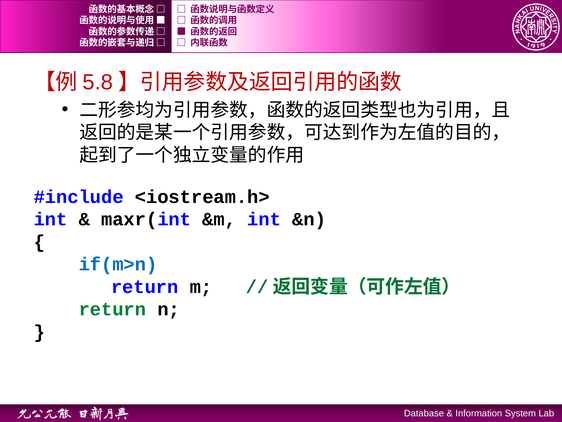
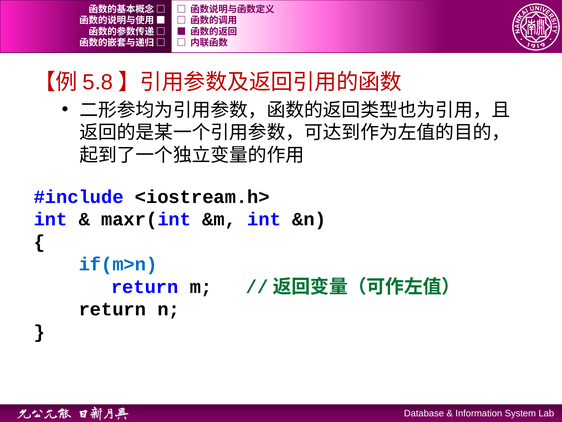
return colour: green -> black (112, 309)
